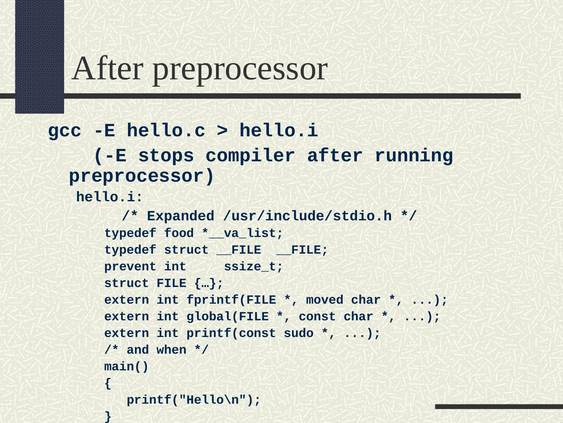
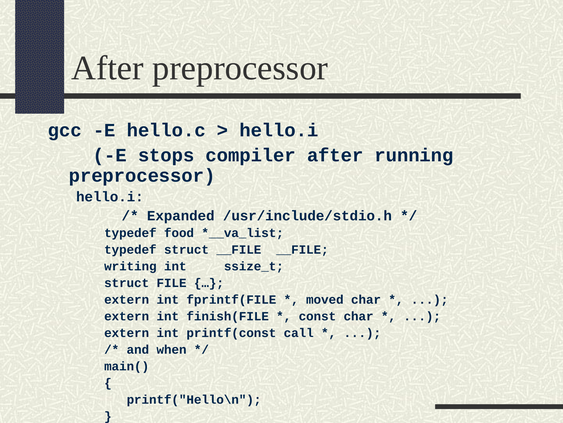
prevent: prevent -> writing (130, 266)
global(FILE: global(FILE -> finish(FILE (228, 316)
sudo: sudo -> call (299, 333)
